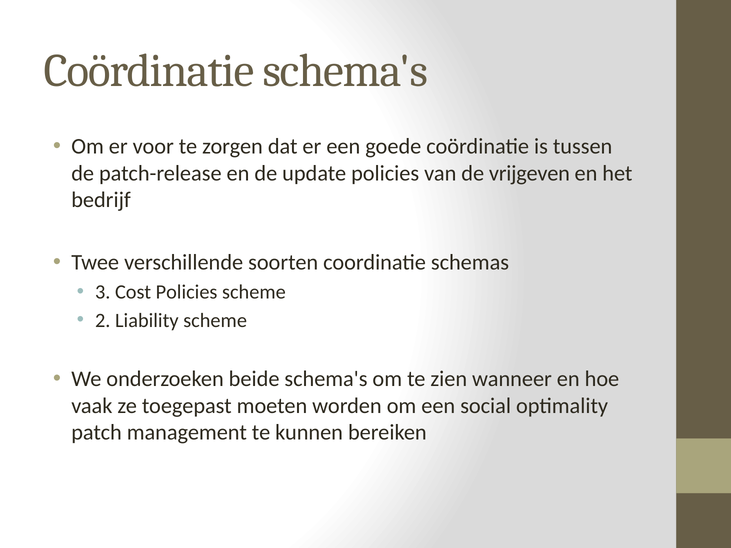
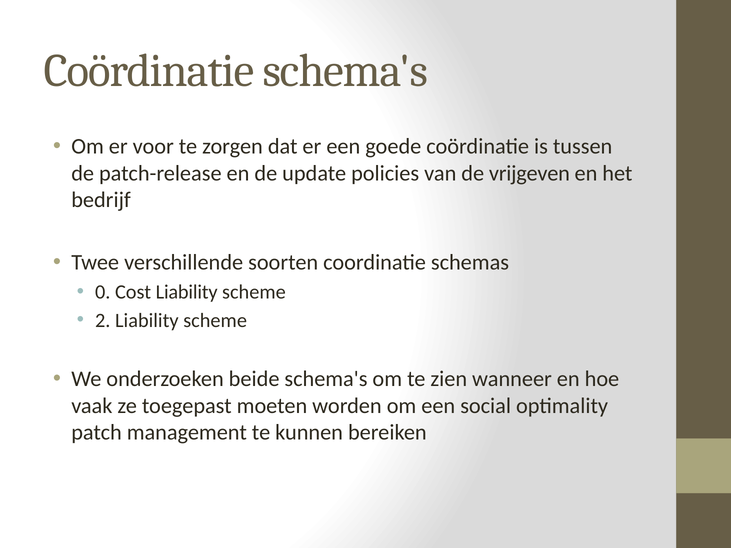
3: 3 -> 0 (103, 292)
Cost Policies: Policies -> Liability (187, 292)
